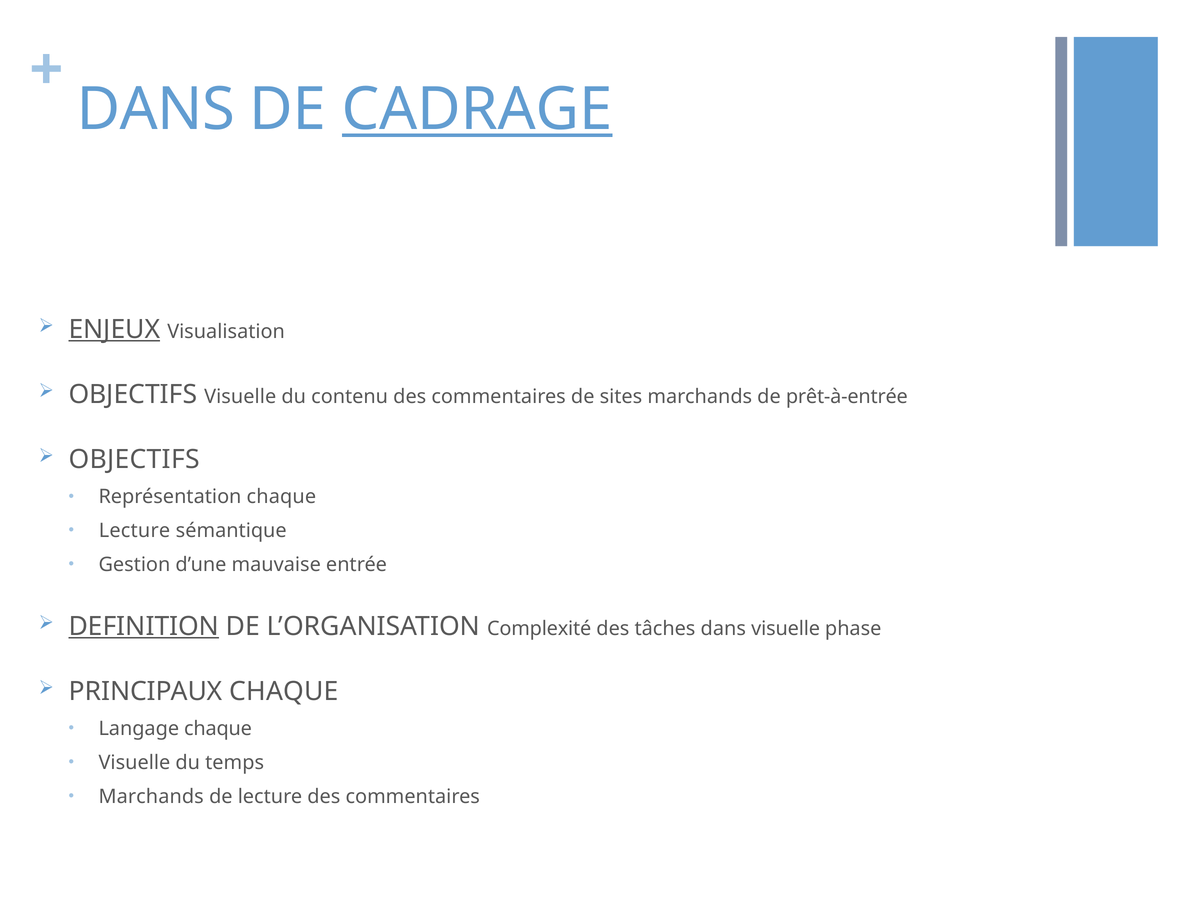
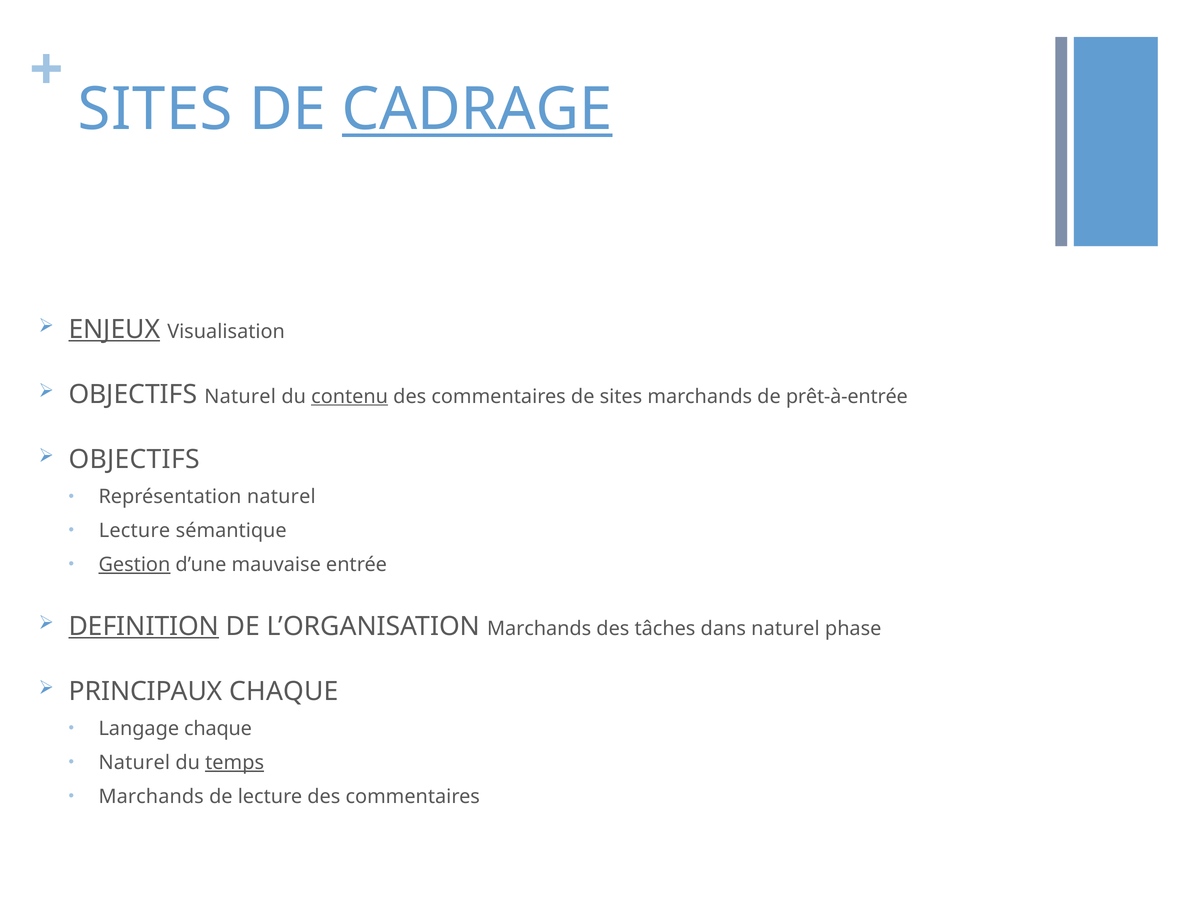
DANS: DANS -> SITES (155, 109)
OBJECTIFS Visuelle: Visuelle -> Naturel (240, 397)
contenu underline: none -> present (350, 397)
Représentation chaque: chaque -> naturel (281, 497)
Gestion underline: none -> present (134, 565)
L’ORGANISATION Complexité: Complexité -> Marchands (539, 629)
dans visuelle: visuelle -> naturel (785, 629)
Visuelle: Visuelle -> Naturel (134, 763)
temps underline: none -> present (235, 763)
